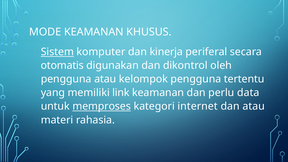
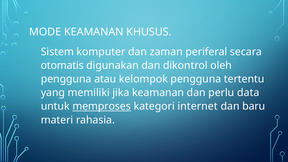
Sistem underline: present -> none (57, 52)
kinerja: kinerja -> zaman (166, 52)
link: link -> jika (121, 93)
dan atau: atau -> baru (254, 106)
